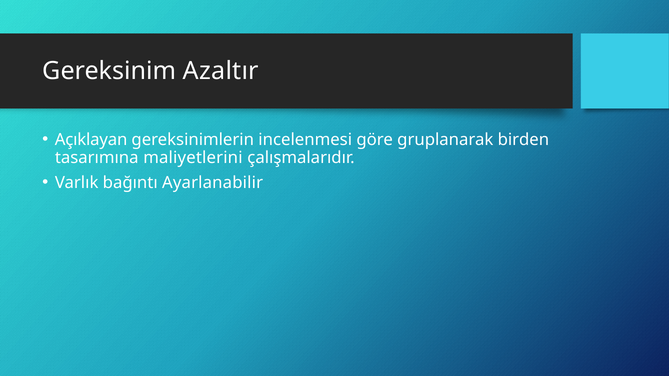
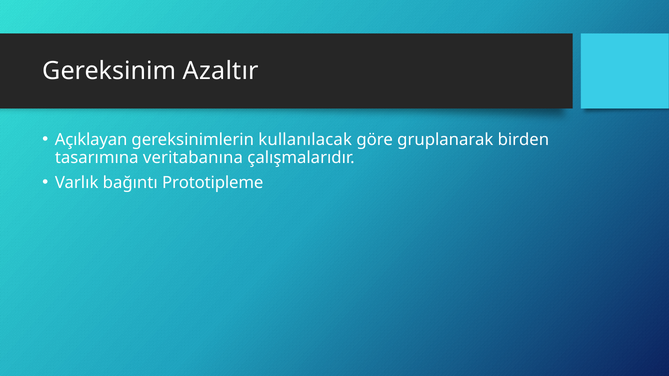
incelenmesi: incelenmesi -> kullanılacak (305, 140)
maliyetlerini: maliyetlerini -> veritabanına (193, 158)
Ayarlanabilir: Ayarlanabilir -> Prototipleme (213, 183)
